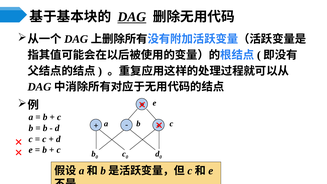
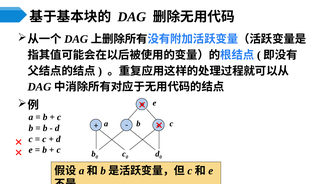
DAG underline: present -> none (132, 17)
